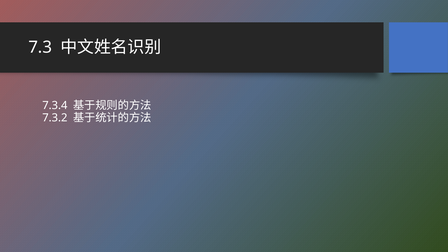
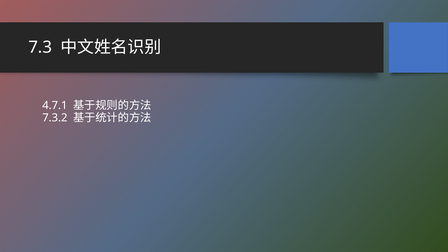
7.3.4: 7.3.4 -> 4.7.1 (55, 106)
